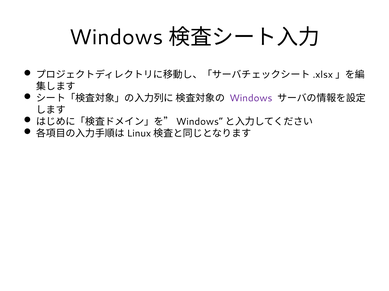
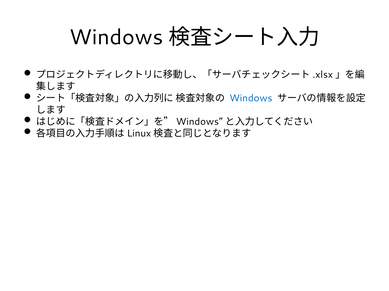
Windows colour: purple -> blue (251, 98)
